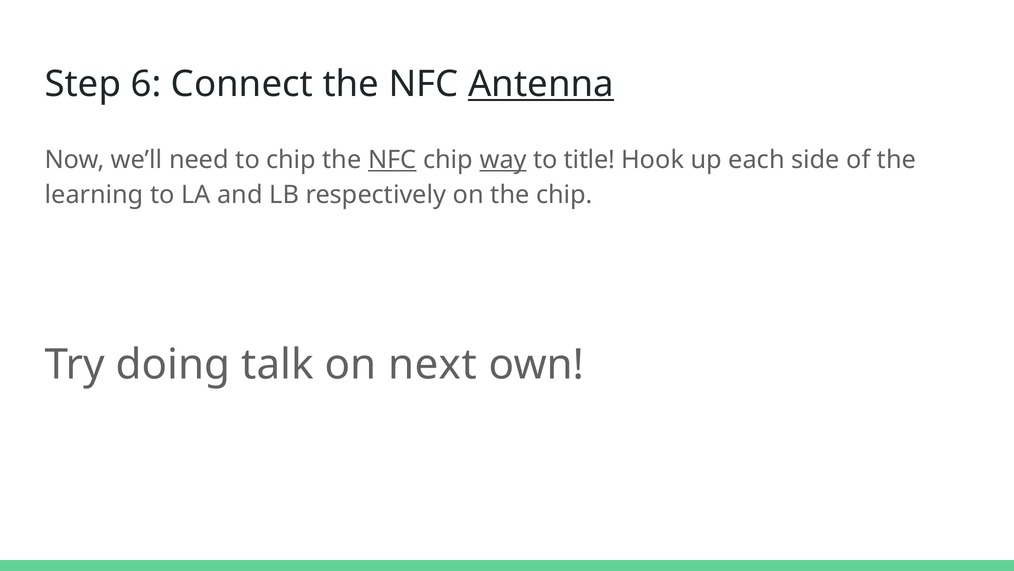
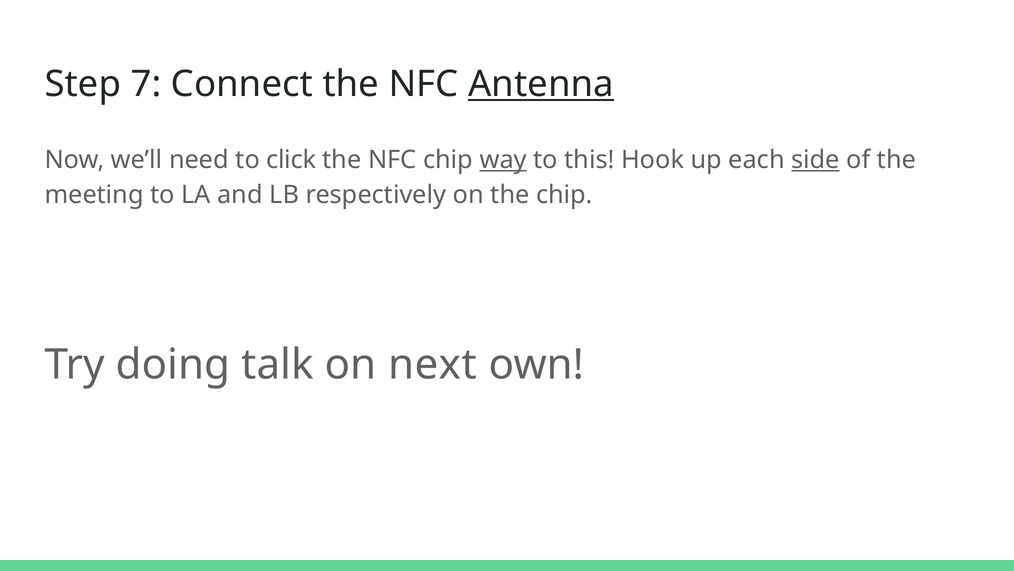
6: 6 -> 7 (146, 84)
to chip: chip -> click (291, 159)
NFC underline: present -> none (392, 159)
title: title -> this (589, 159)
side underline: none -> present (816, 159)
learning: learning -> meeting (94, 194)
